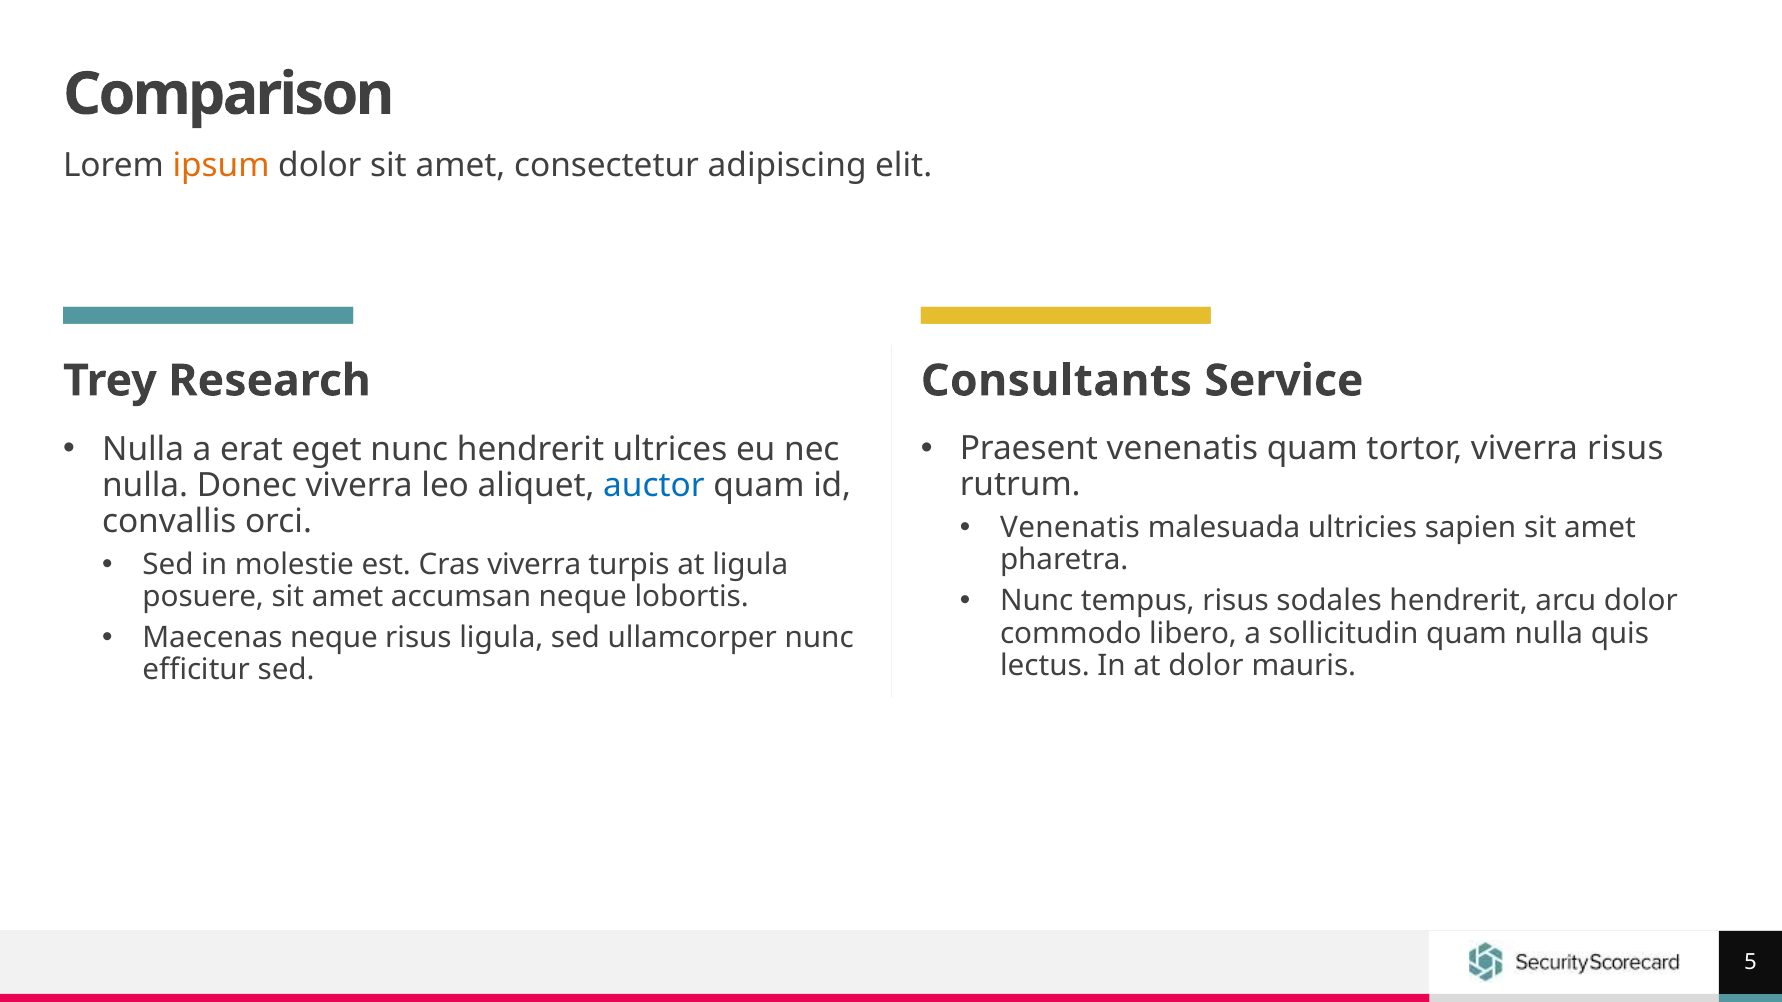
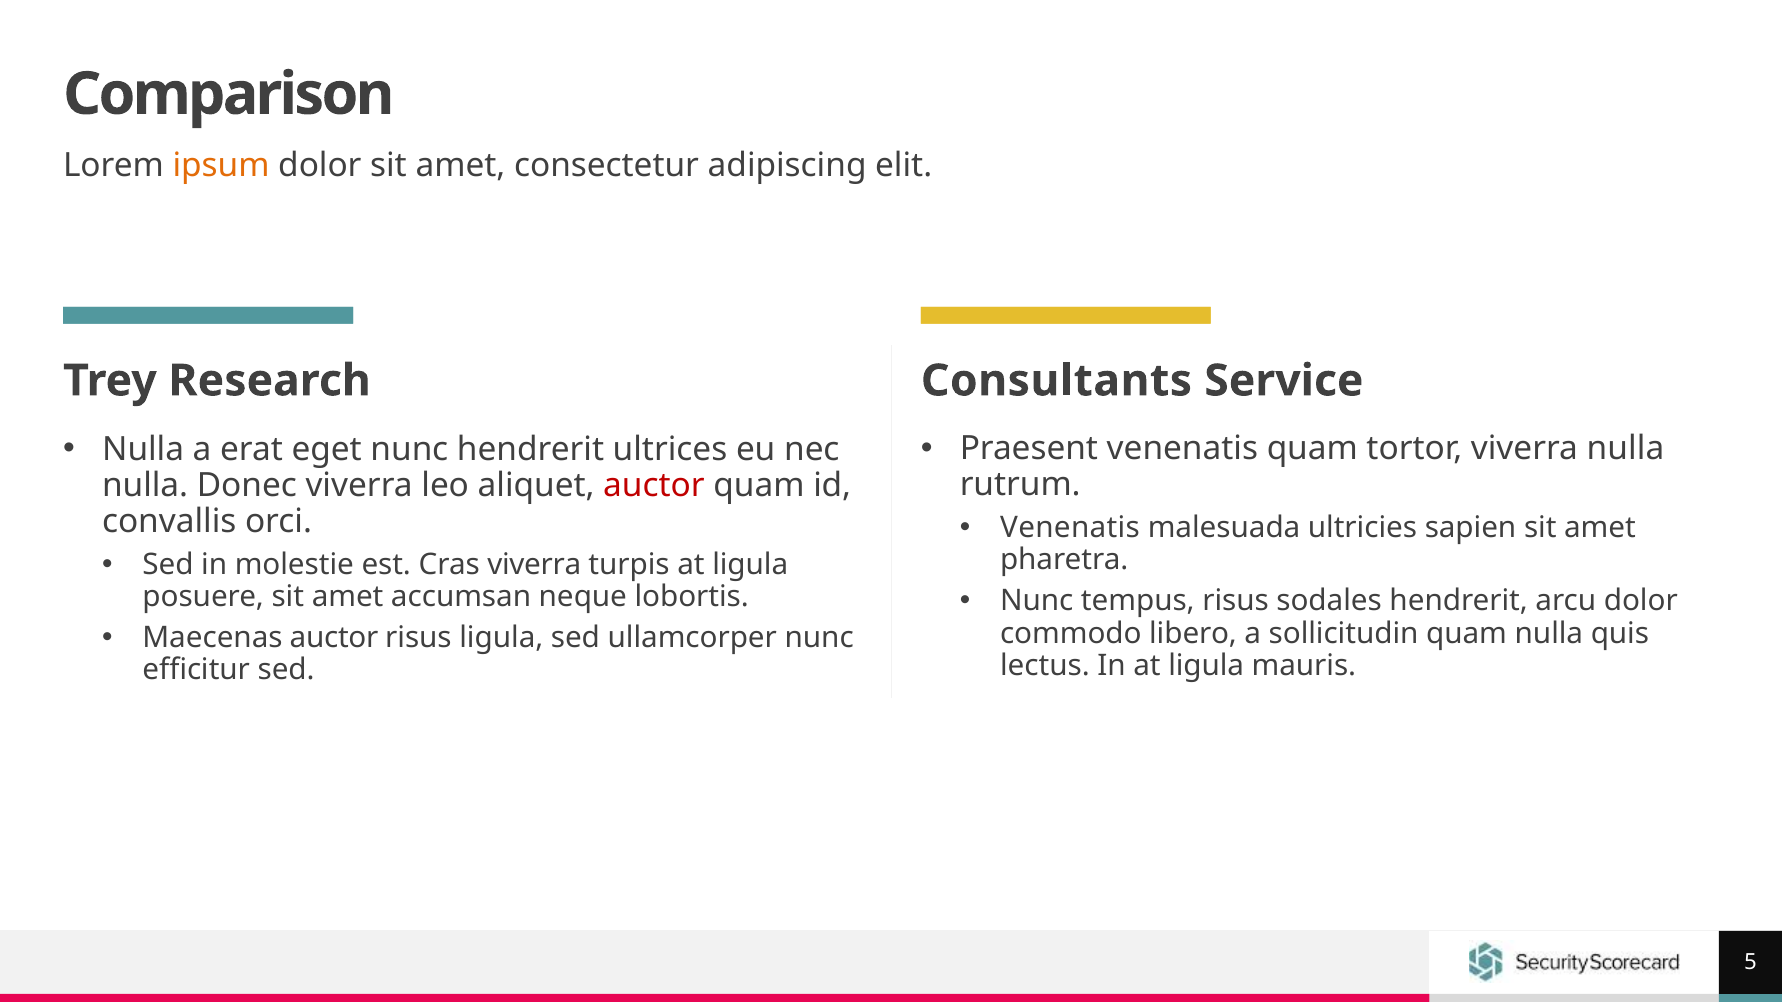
viverra risus: risus -> nulla (1626, 449)
auctor colour: blue -> red (654, 485)
Maecenas neque: neque -> auctor (334, 638)
In at dolor: dolor -> ligula (1206, 666)
